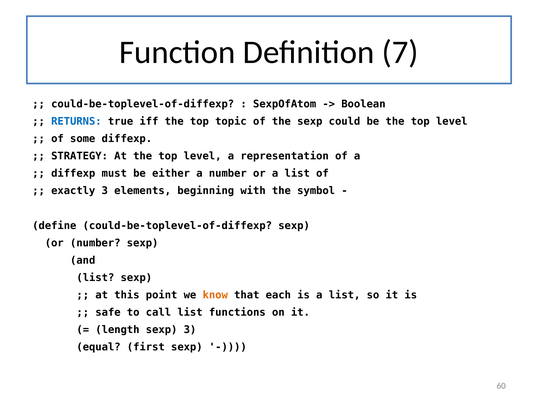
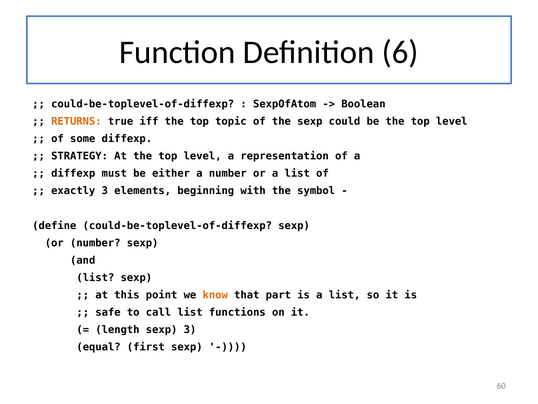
7: 7 -> 6 (400, 52)
RETURNS colour: blue -> orange (76, 121)
each: each -> part (278, 295)
